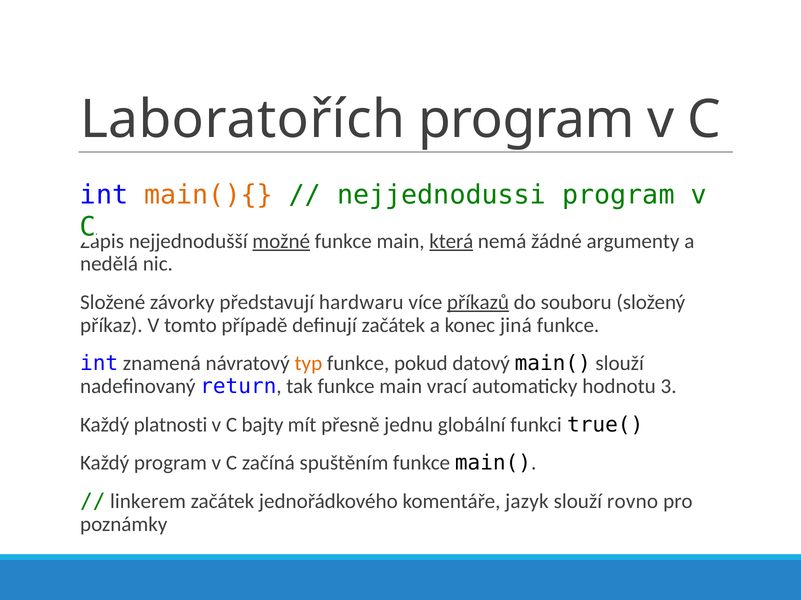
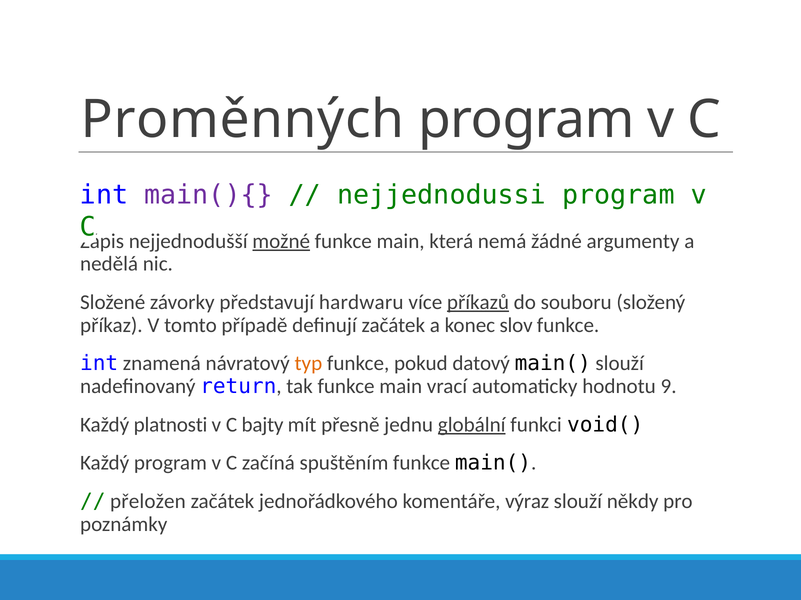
Laboratořích: Laboratořích -> Proměnných (243, 120)
main(){ colour: orange -> purple (208, 195)
která underline: present -> none (451, 241)
jiná: jiná -> slov (516, 325)
3: 3 -> 9 (669, 387)
globální underline: none -> present (472, 425)
true(: true( -> void( (605, 425)
linkerem: linkerem -> přeložen (148, 502)
jazyk: jazyk -> výraz (527, 502)
rovno: rovno -> někdy (633, 502)
